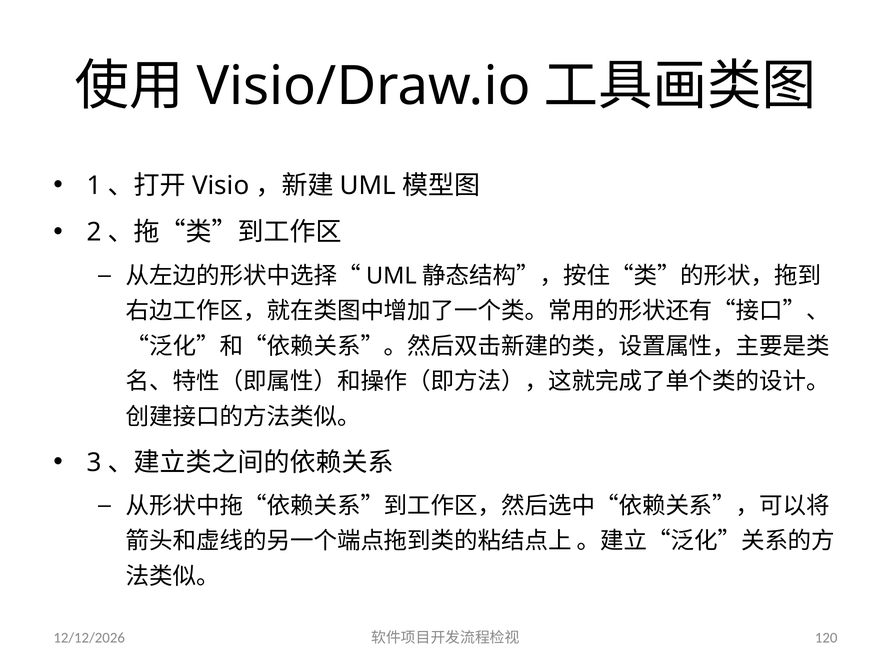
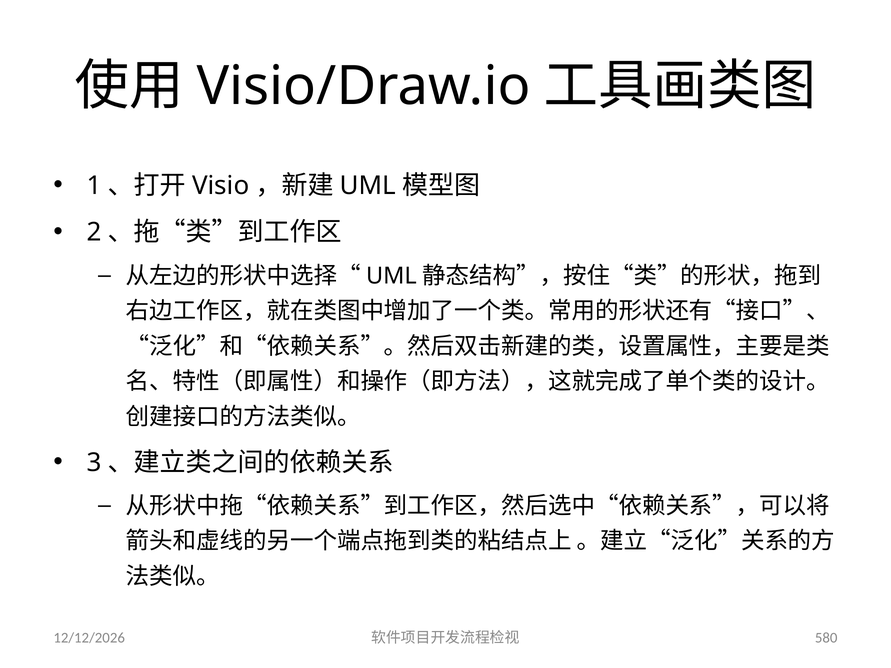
120: 120 -> 580 (826, 638)
